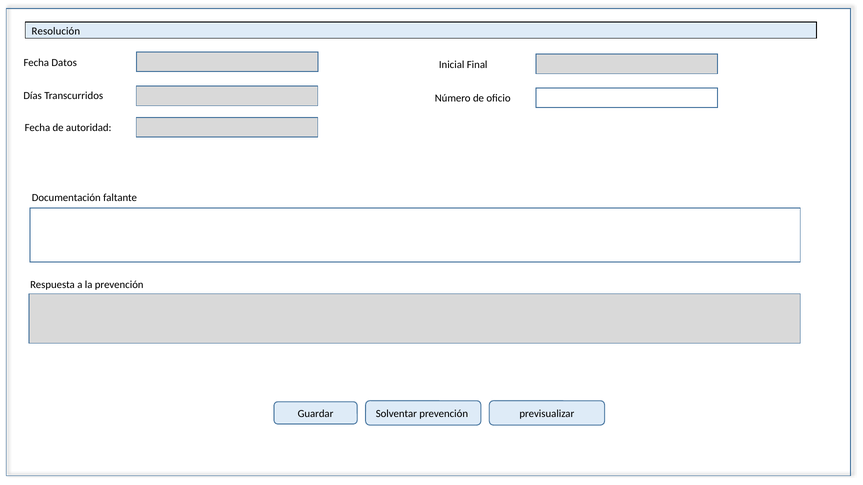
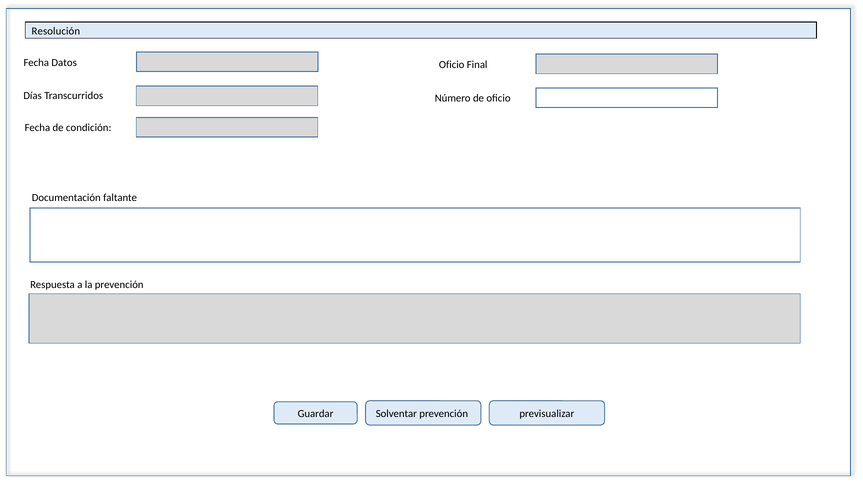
Inicial: Inicial -> Oficio (452, 65)
autoridad: autoridad -> condición (89, 128)
